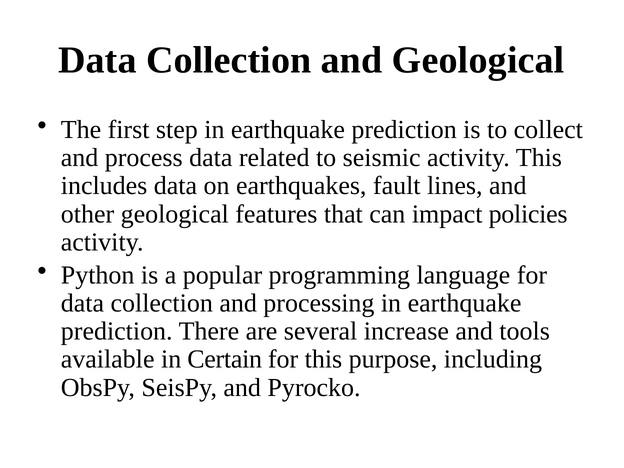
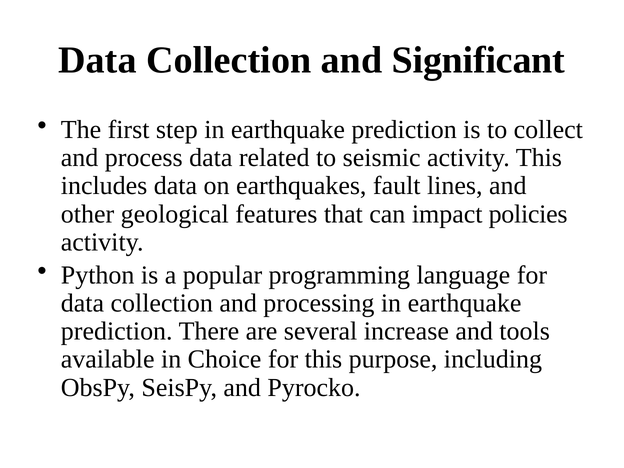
and Geological: Geological -> Significant (478, 60)
Certain: Certain -> Choice (225, 359)
